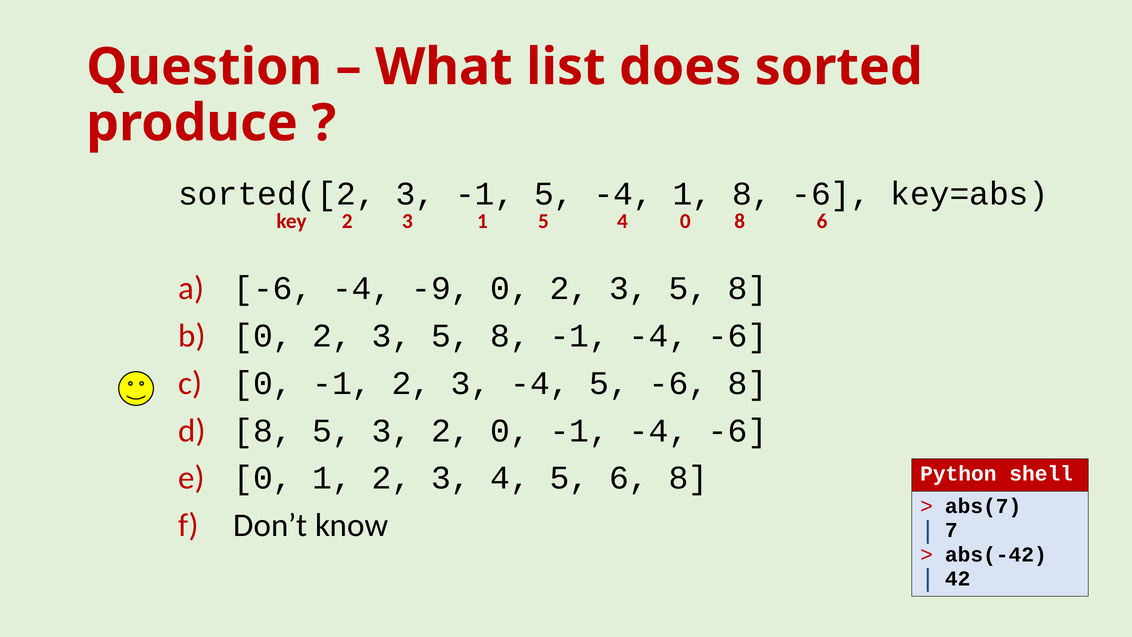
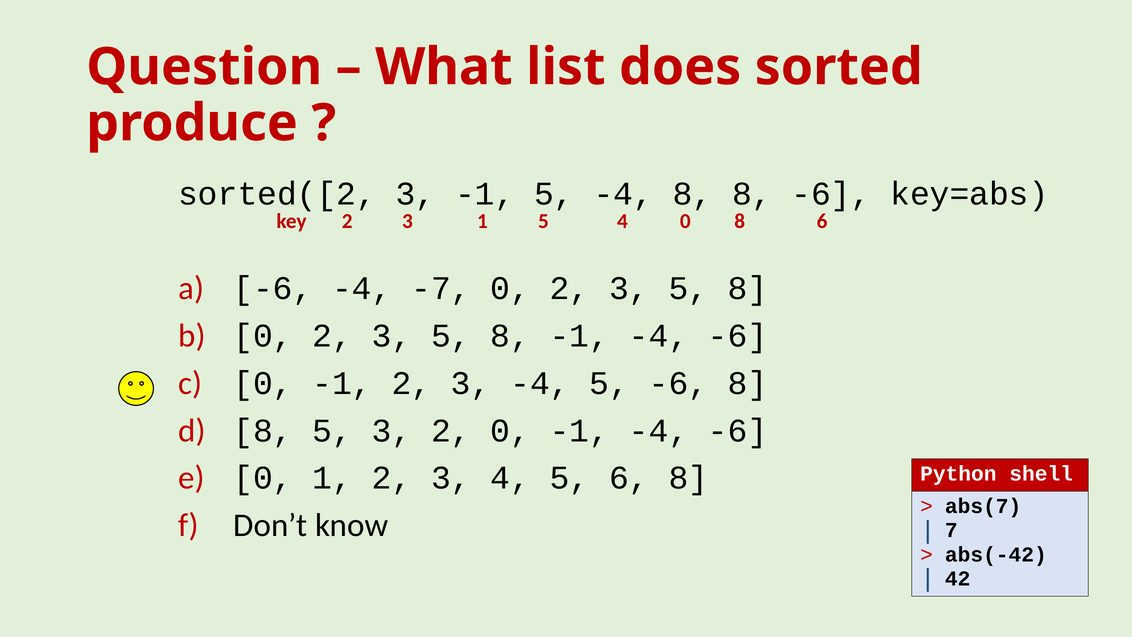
-4 1: 1 -> 8 (692, 194)
-9: -9 -> -7 (441, 288)
